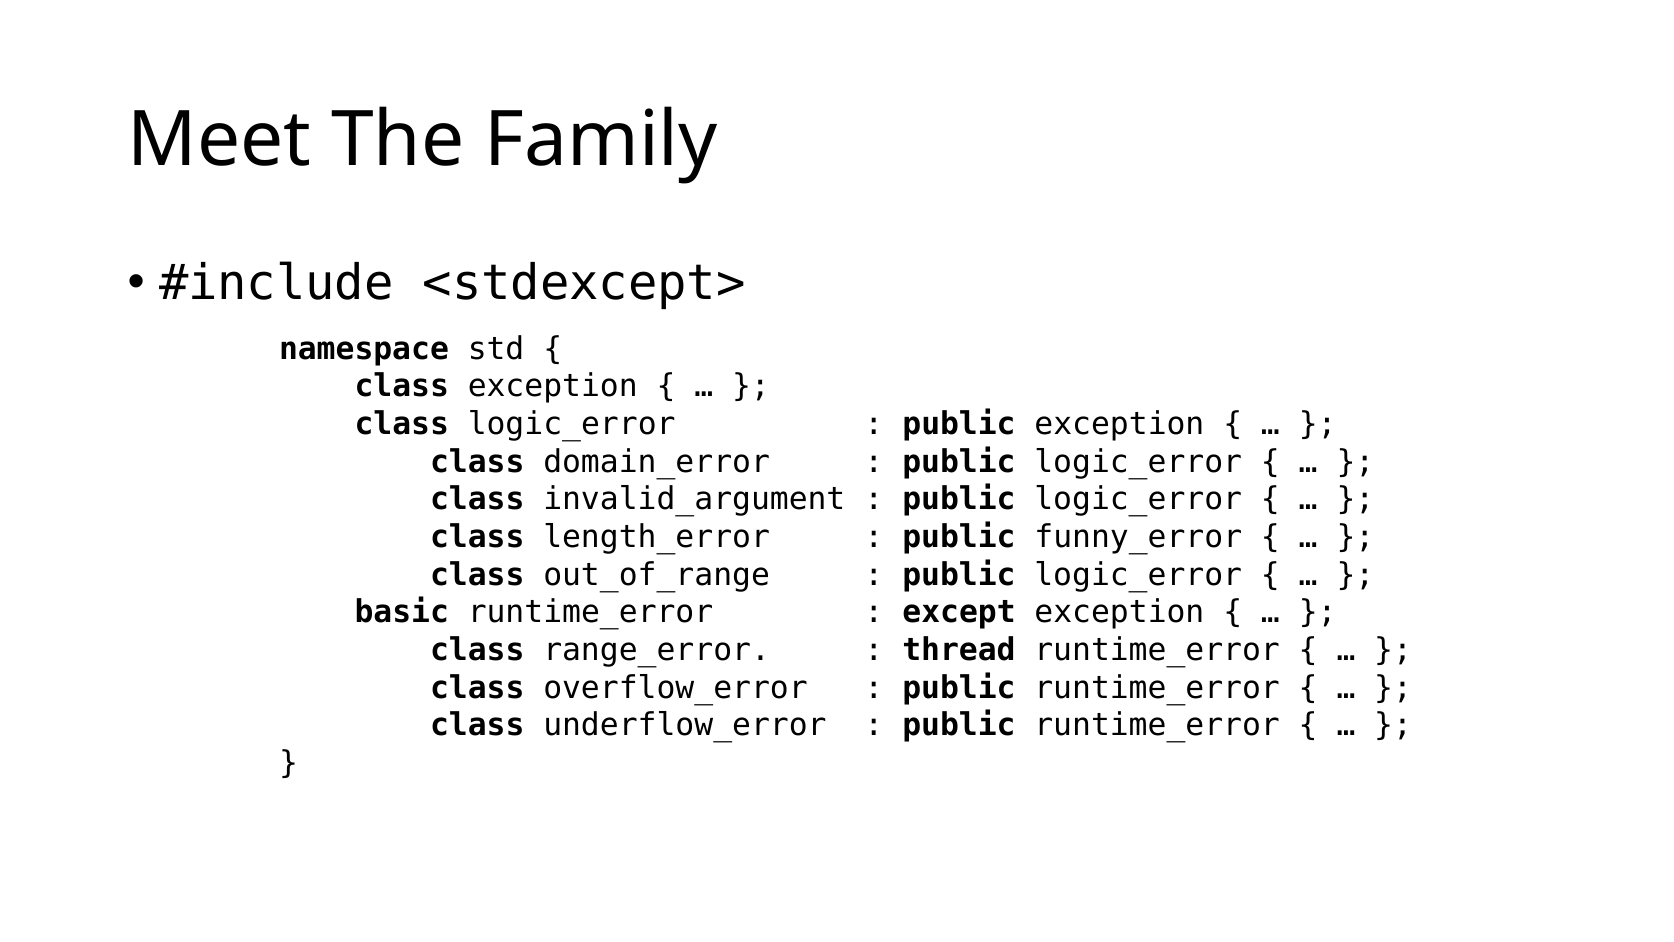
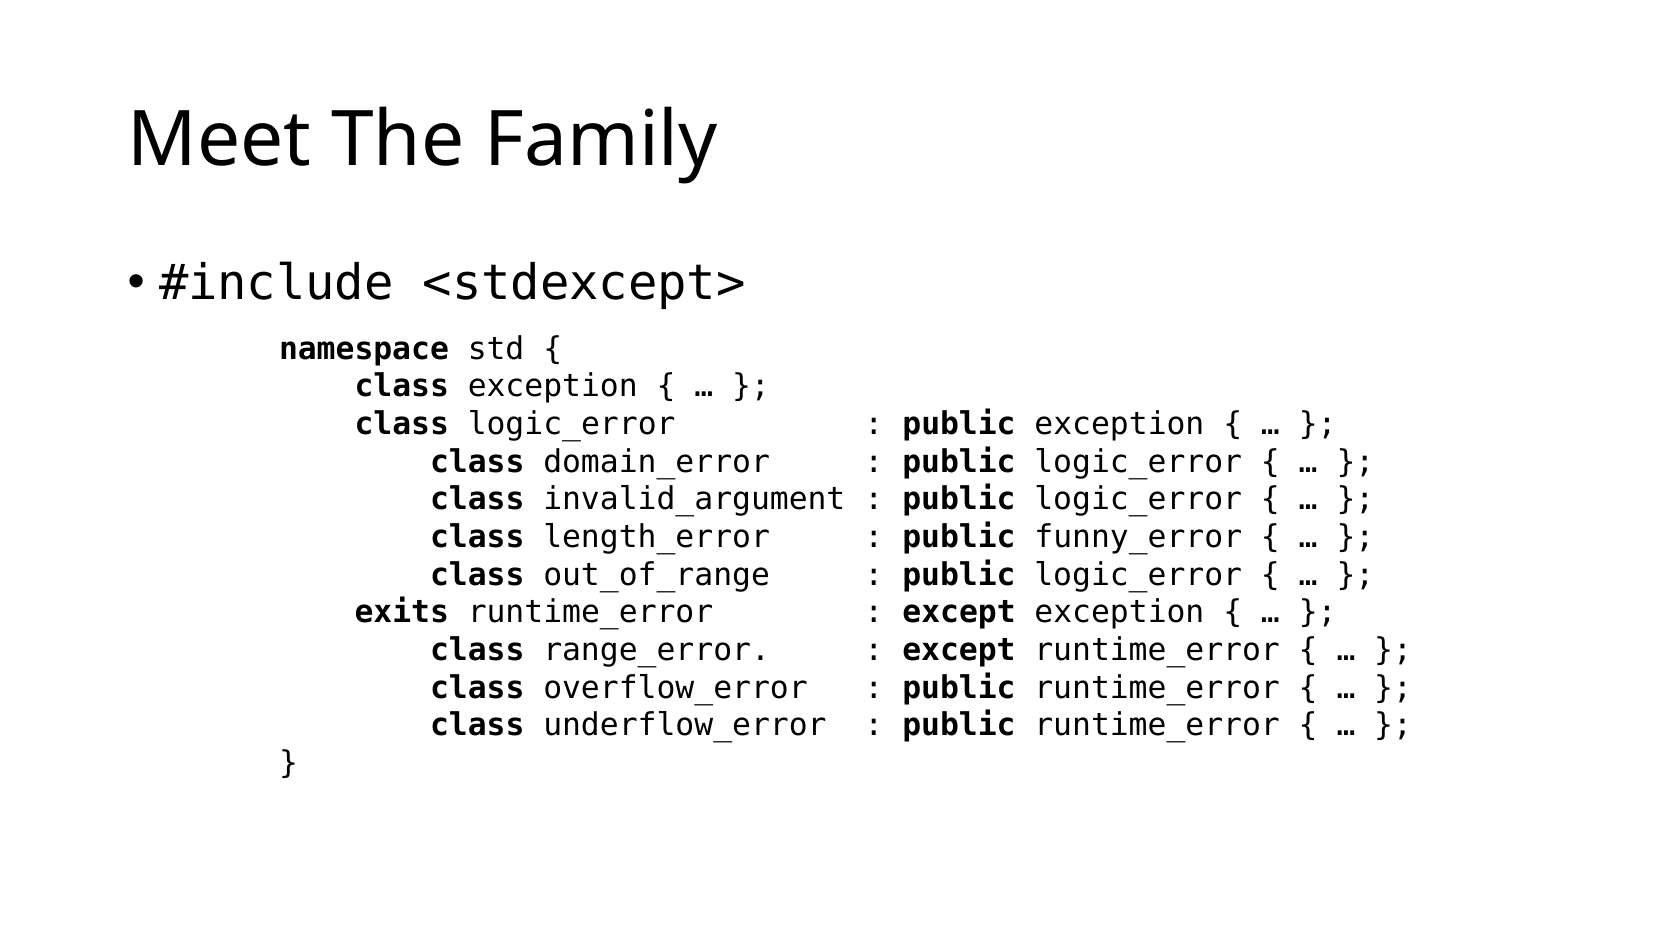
basic: basic -> exits (402, 612)
thread: thread -> except (959, 650)
